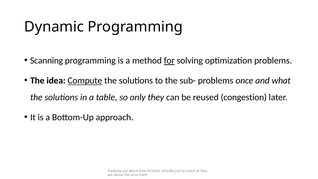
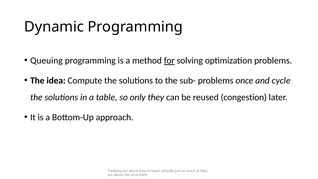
Scanning: Scanning -> Queuing (46, 61)
Compute underline: present -> none (85, 81)
what: what -> cycle (281, 81)
